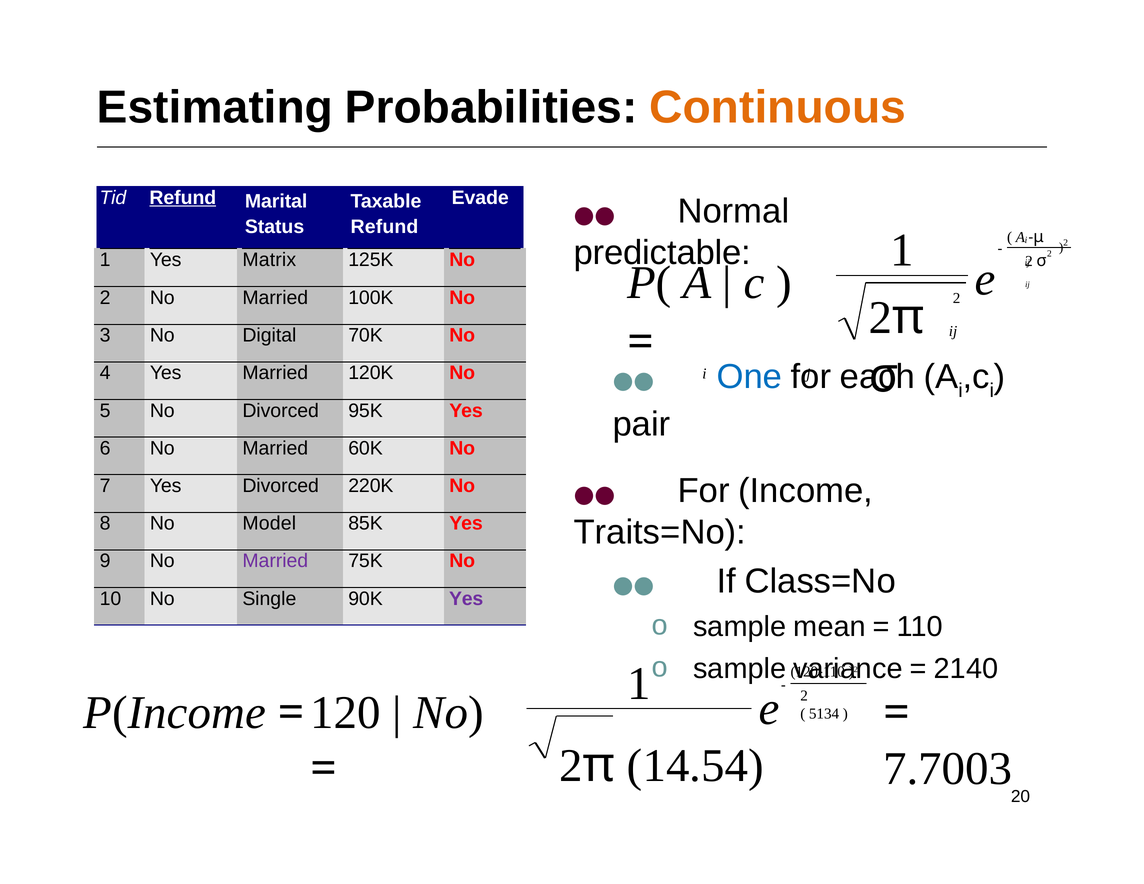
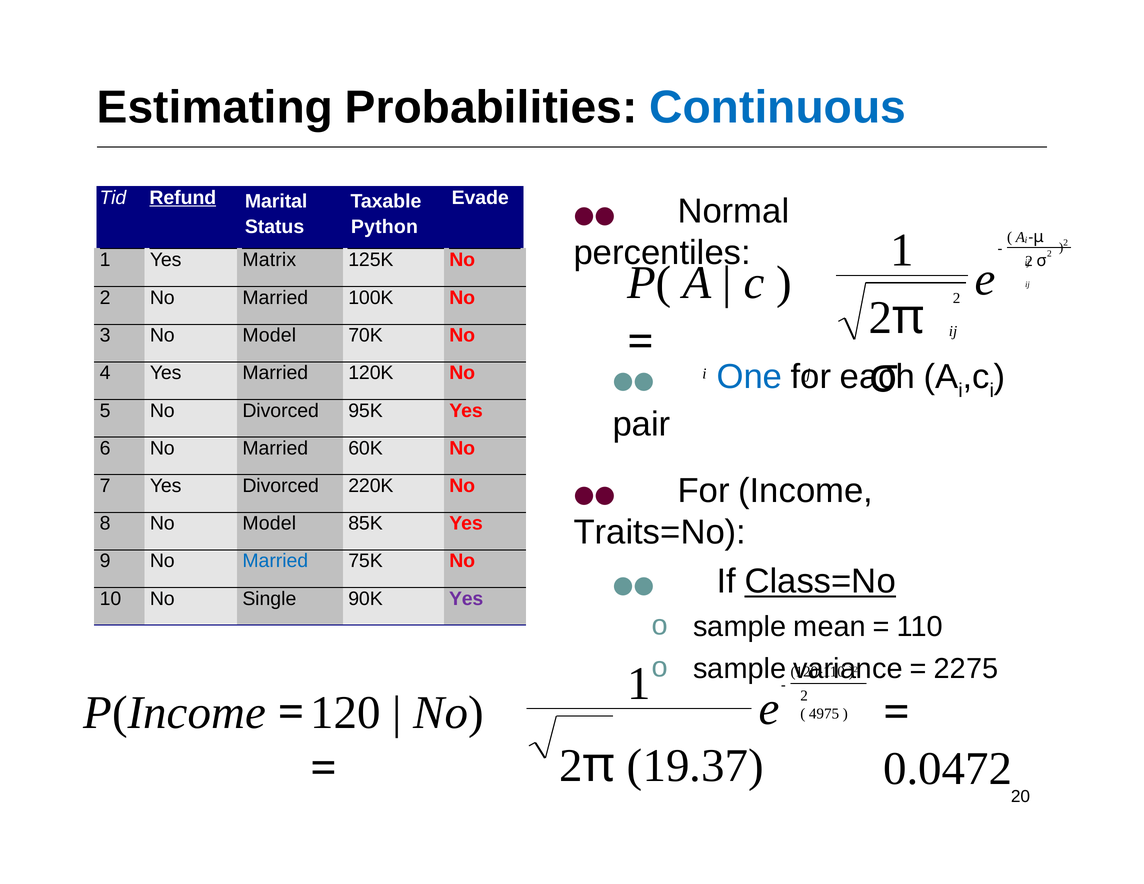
Continuous colour: orange -> blue (778, 108)
Refund: Refund -> Python (384, 227)
predictable: predictable -> percentiles (662, 253)
3 No Digital: Digital -> Model (269, 335)
Married colour: purple -> blue (275, 561)
Class=No underline: none -> present (820, 581)
2140: 2140 -> 2275 (966, 669)
5134: 5134 -> 4975 (824, 714)
14.54: 14.54 -> 19.37 (695, 766)
7.7003: 7.7003 -> 0.0472 (948, 769)
